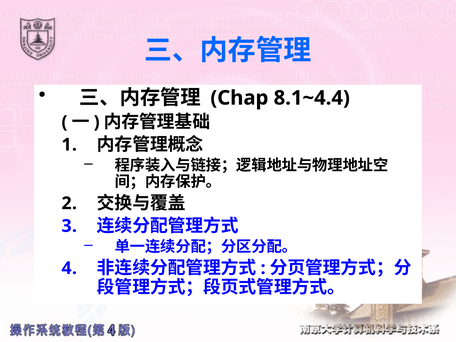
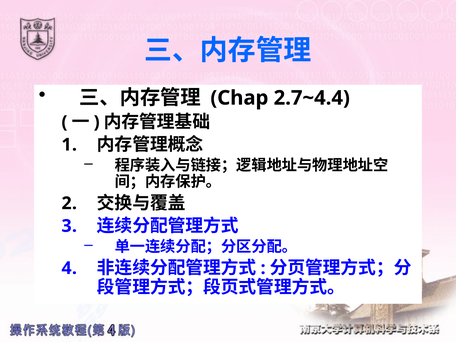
8.1~4.4: 8.1~4.4 -> 2.7~4.4 (312, 98)
